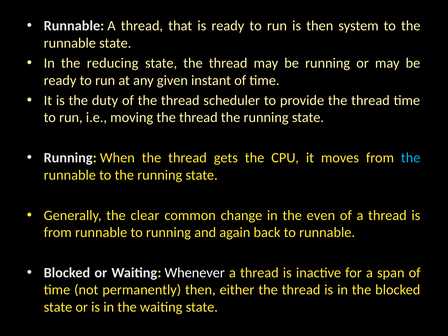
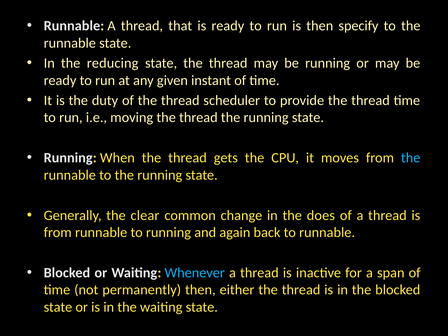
system: system -> specify (358, 26)
even: even -> does (321, 215)
Whenever colour: white -> light blue (195, 273)
